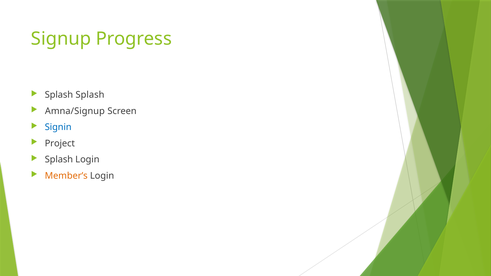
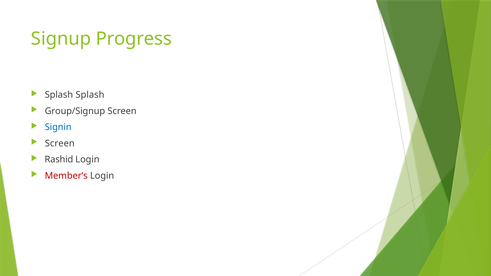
Amna/Signup: Amna/Signup -> Group/Signup (75, 111)
Project: Project -> Screen (60, 144)
Splash: Splash -> Rashid (59, 160)
Member’s colour: orange -> red (66, 176)
